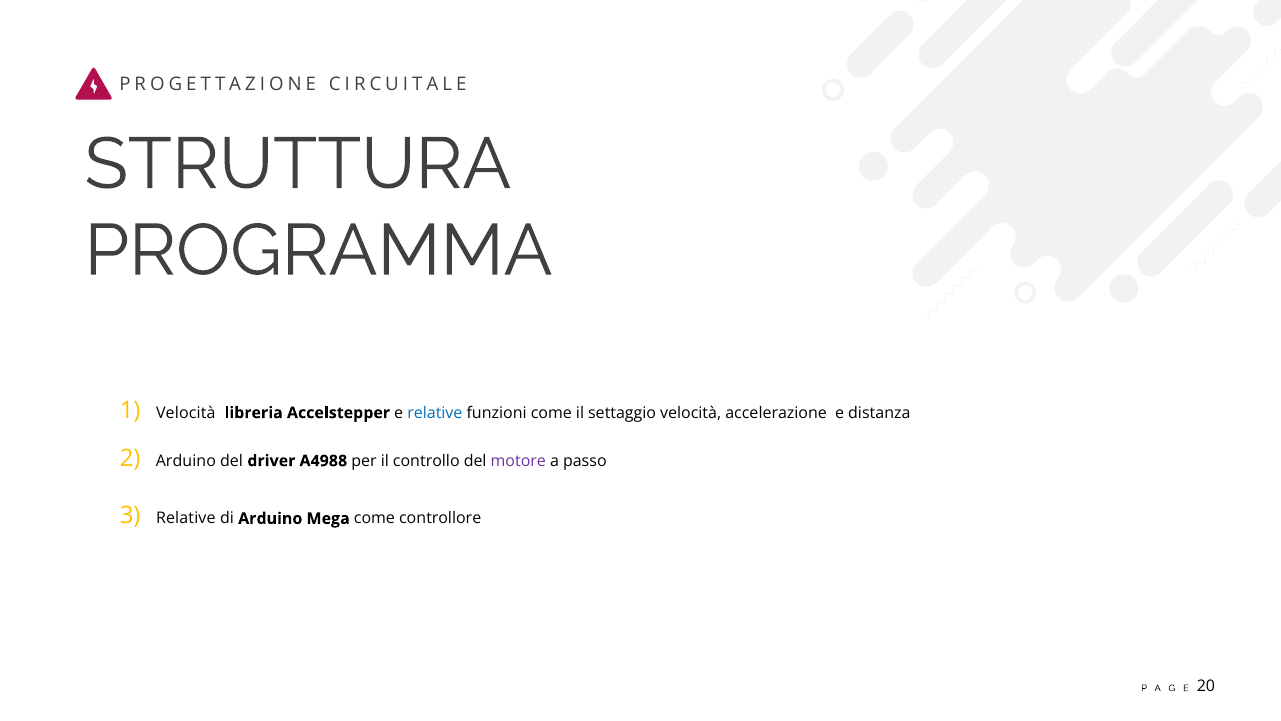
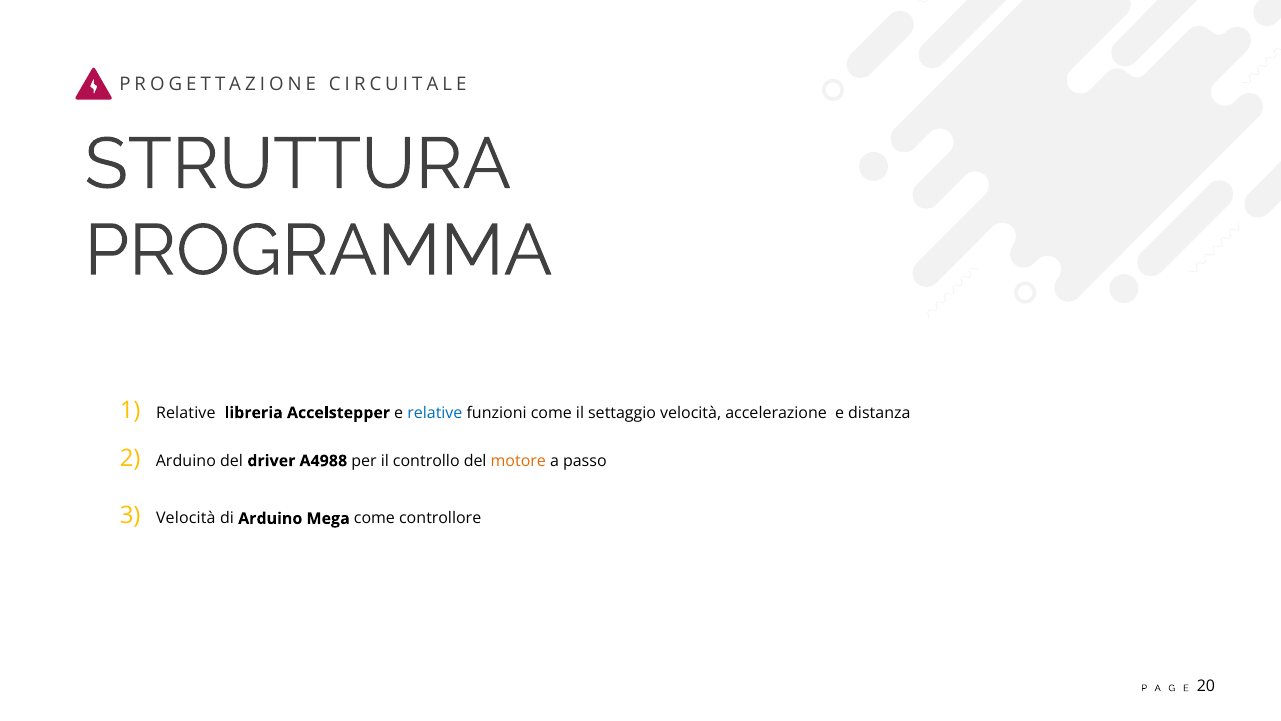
Velocità: Velocità -> Relative (186, 413)
motore colour: purple -> orange (518, 461)
Relative: Relative -> Velocità (186, 518)
